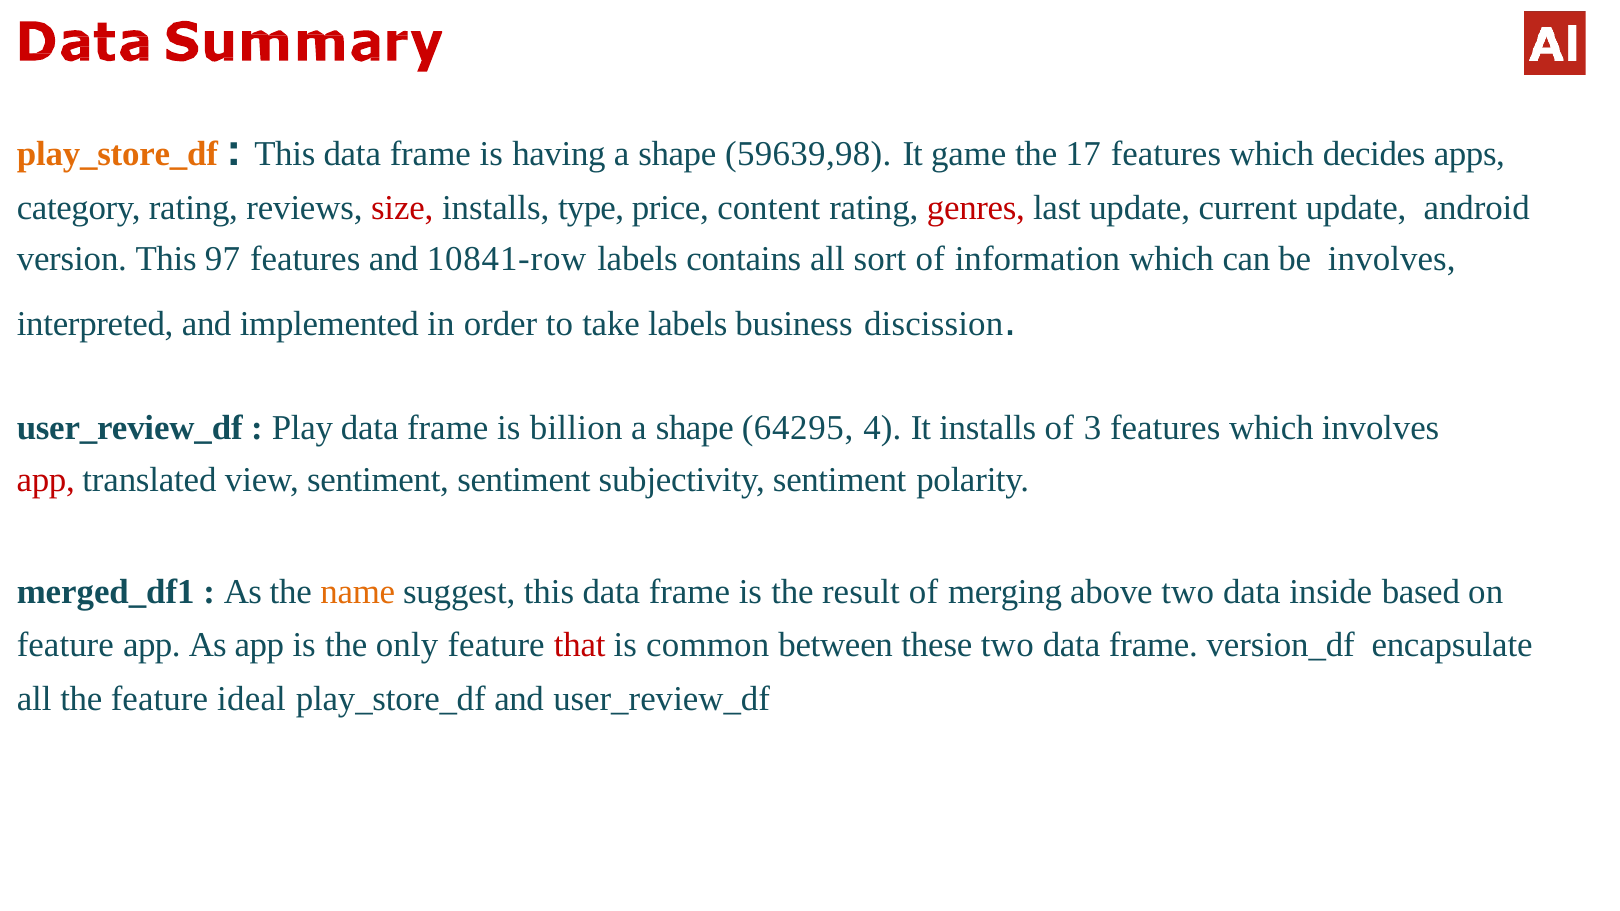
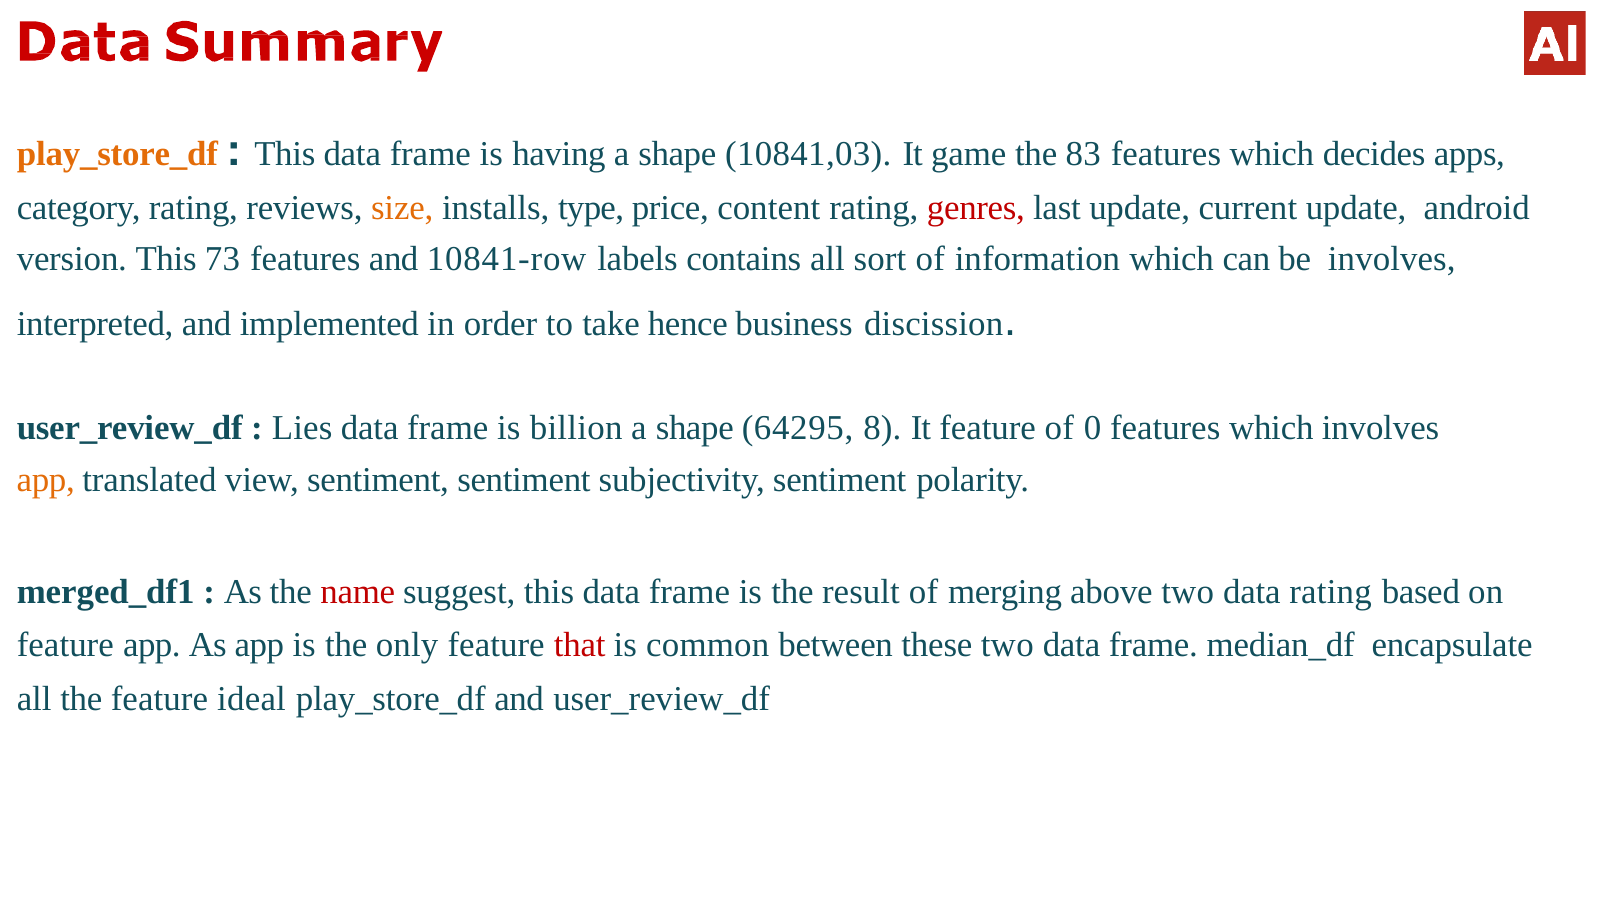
59639,98: 59639,98 -> 10841,03 (808, 154)
17: 17 -> 83 (1083, 154)
size colour: red -> orange (402, 208)
97: 97 -> 73 (222, 259)
take labels: labels -> hence (688, 324)
Play: Play -> Lies (302, 428)
4: 4 -> 8 (882, 428)
It installs: installs -> feature (988, 428)
3: 3 -> 0 (1093, 428)
app colour: red -> orange (46, 480)
name colour: orange -> red (358, 592)
data inside: inside -> rating (1331, 592)
version_df: version_df -> median_df (1281, 646)
